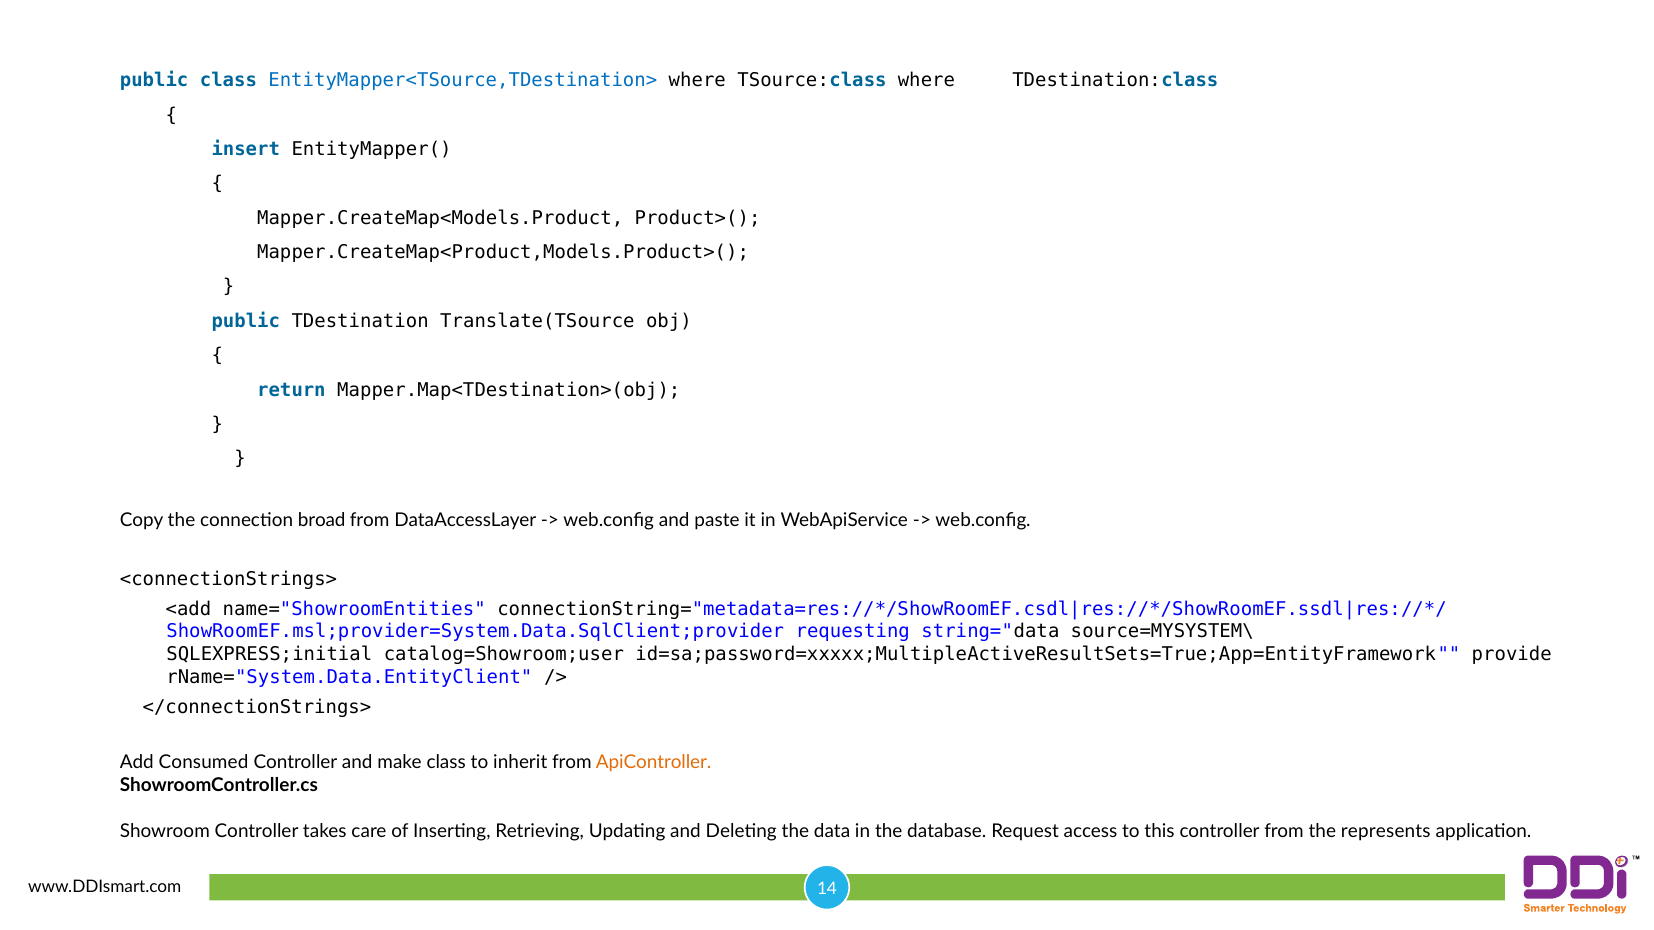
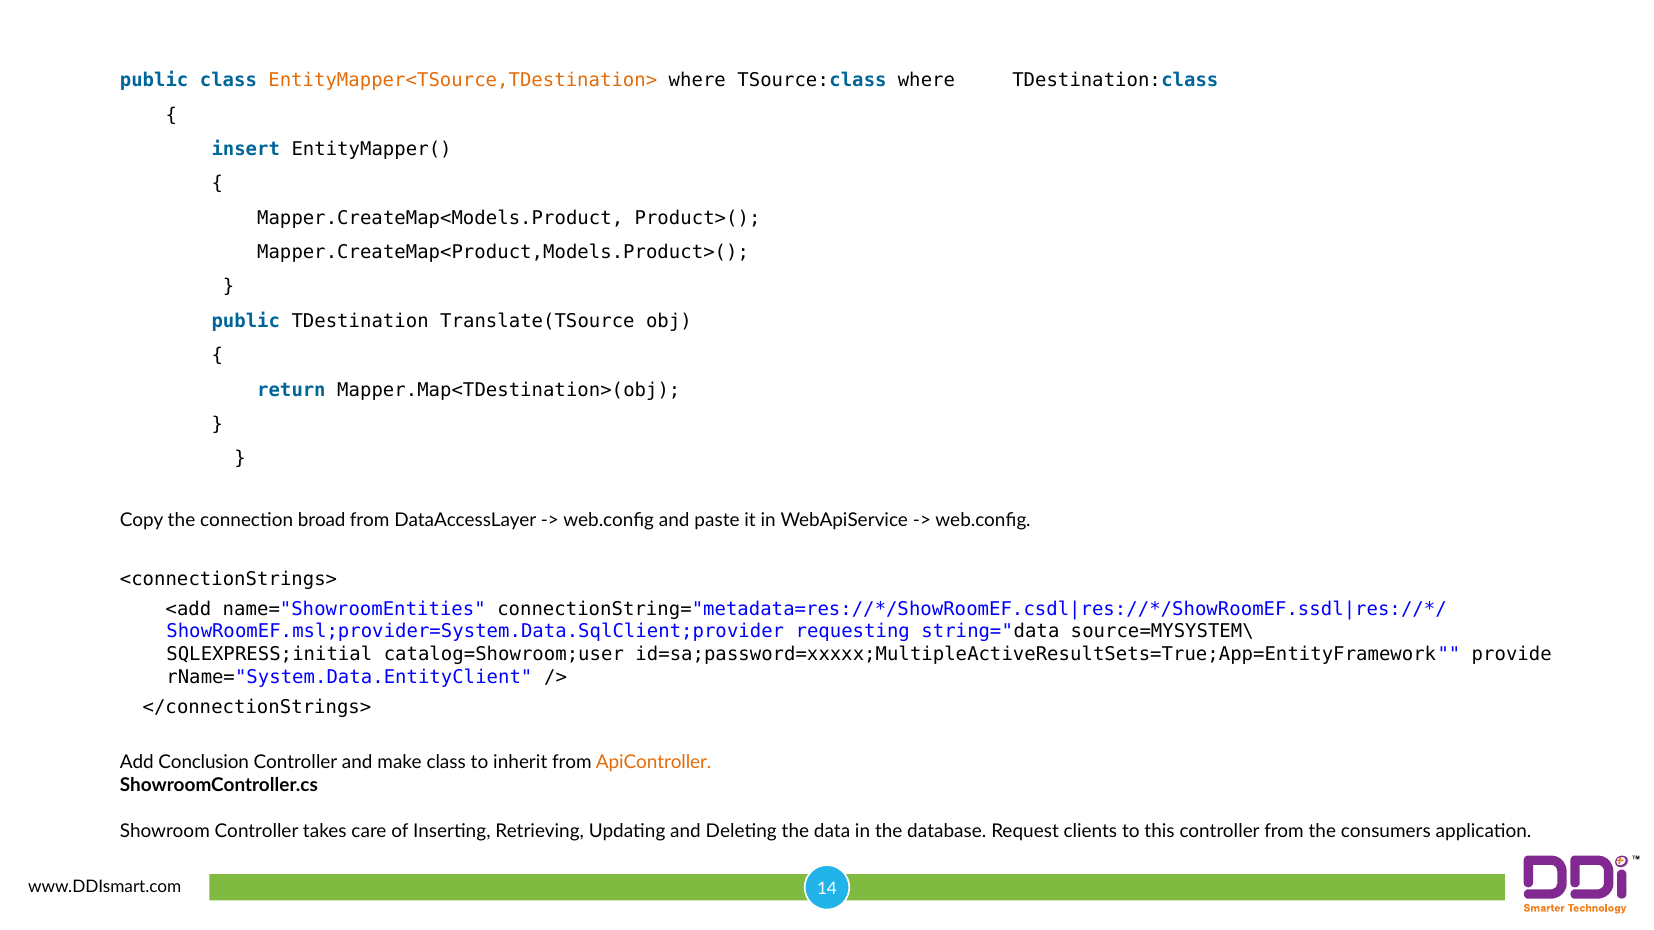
EntityMapper<TSource,TDestination> colour: blue -> orange (463, 81)
Consumed: Consumed -> Conclusion (204, 763)
access: access -> clients (1090, 831)
represents: represents -> consumers (1386, 831)
